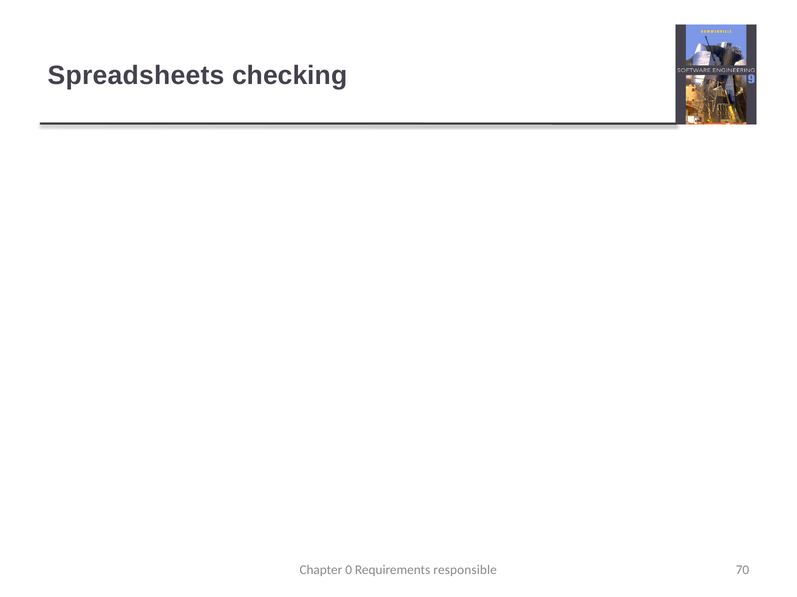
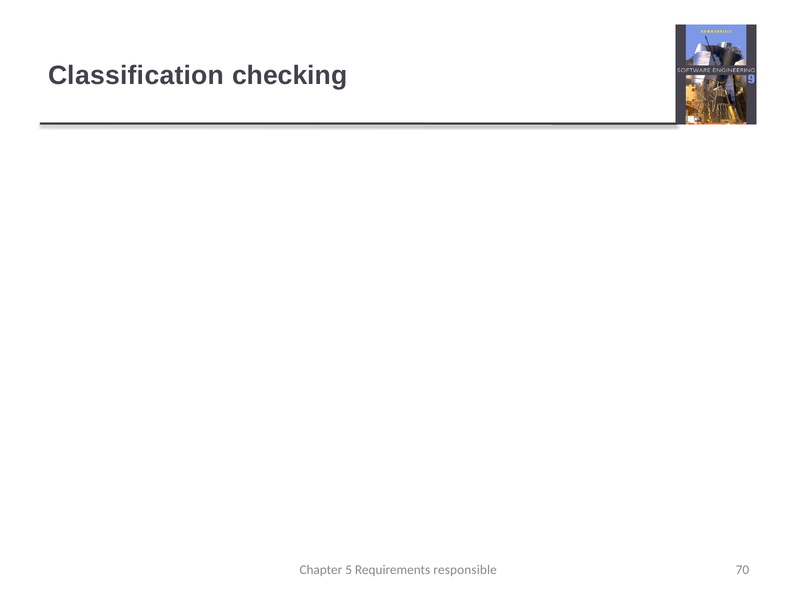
Spreadsheets: Spreadsheets -> Classification (136, 76)
0: 0 -> 5 (349, 571)
